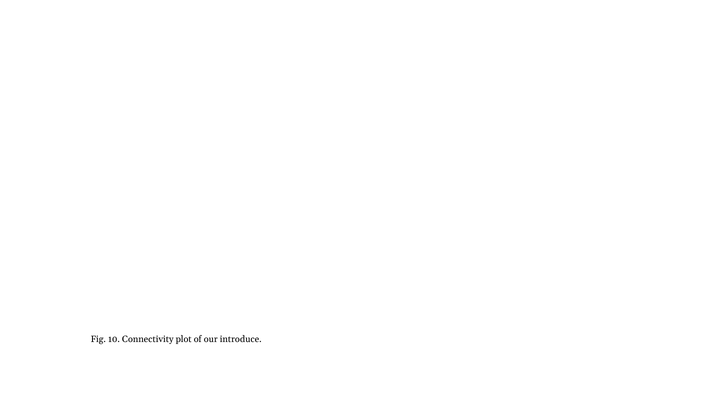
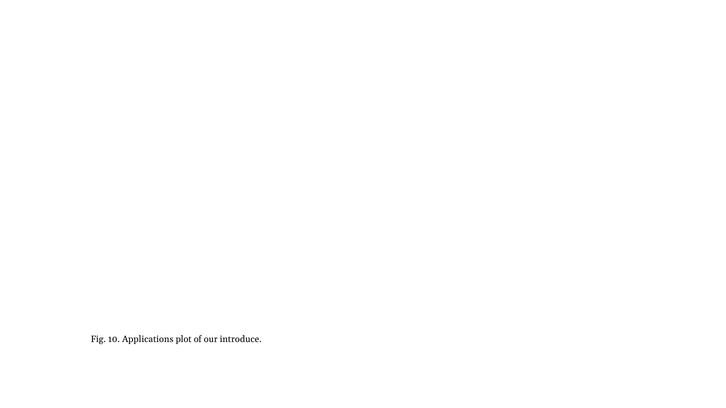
Connectivity: Connectivity -> Applications (148, 339)
